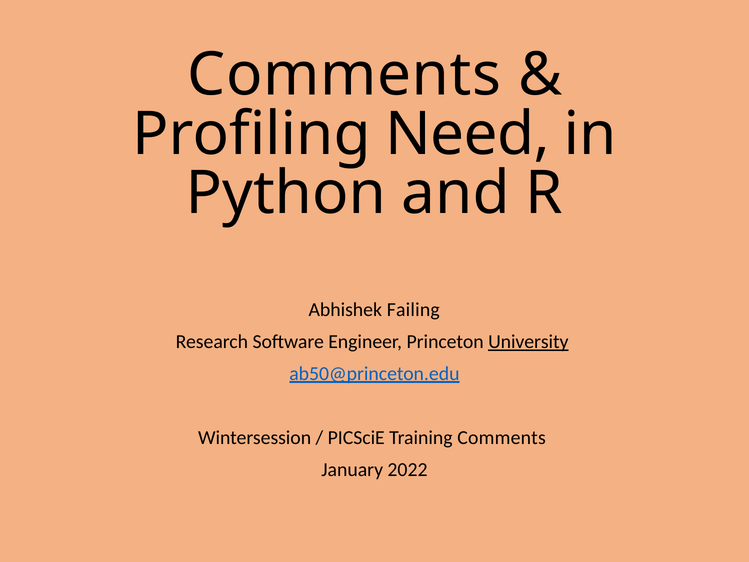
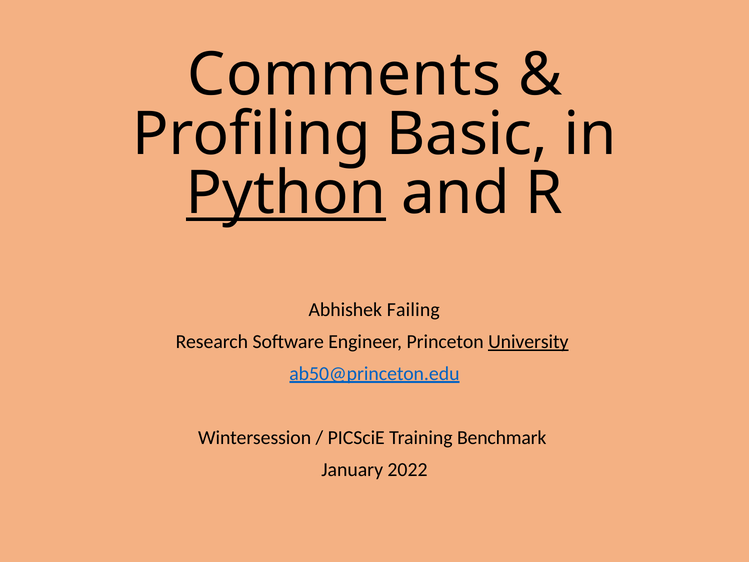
Need: Need -> Basic (467, 134)
Python underline: none -> present (286, 193)
Training Comments: Comments -> Benchmark (502, 437)
